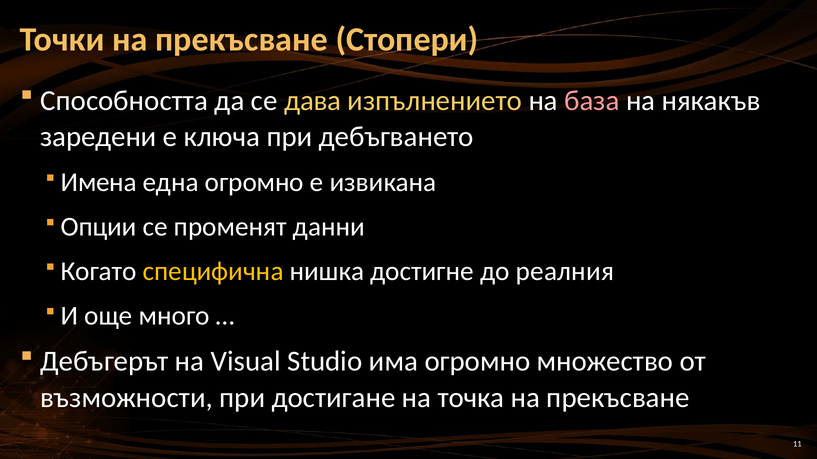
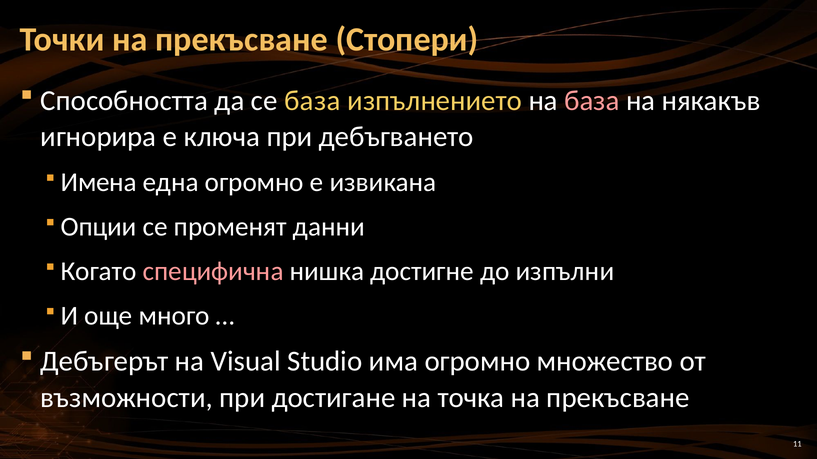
се дава: дава -> база (312, 101)
заредени: заредени -> игнорира (98, 137)
специфична colour: yellow -> pink (213, 272)
реалния: реалния -> изпълни (565, 272)
